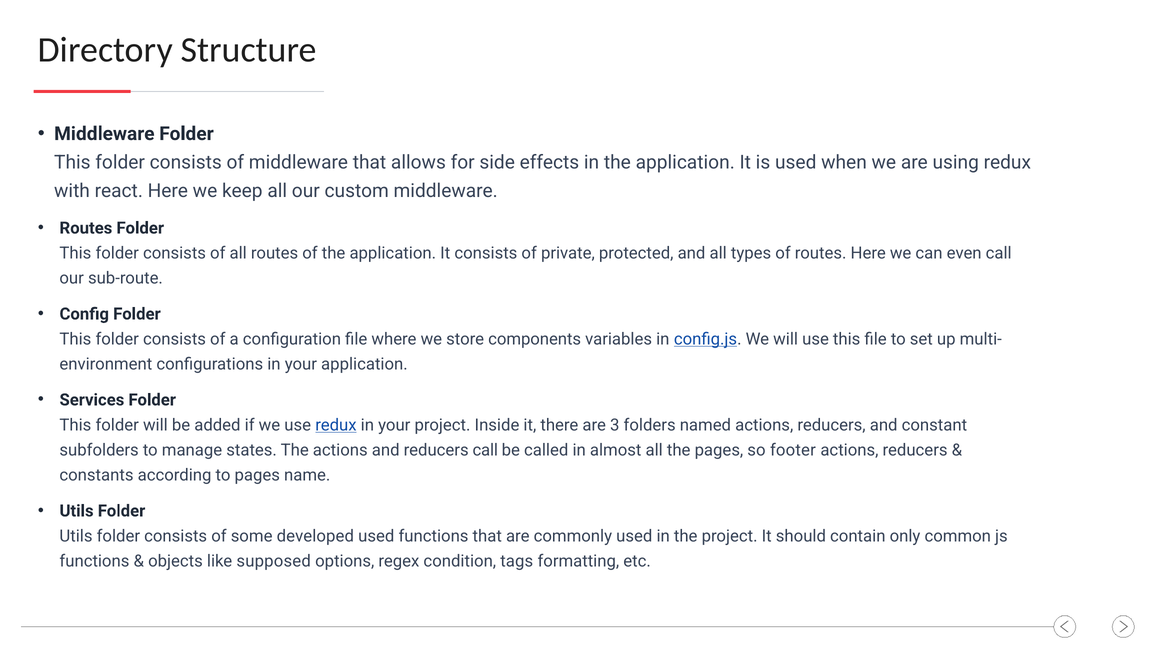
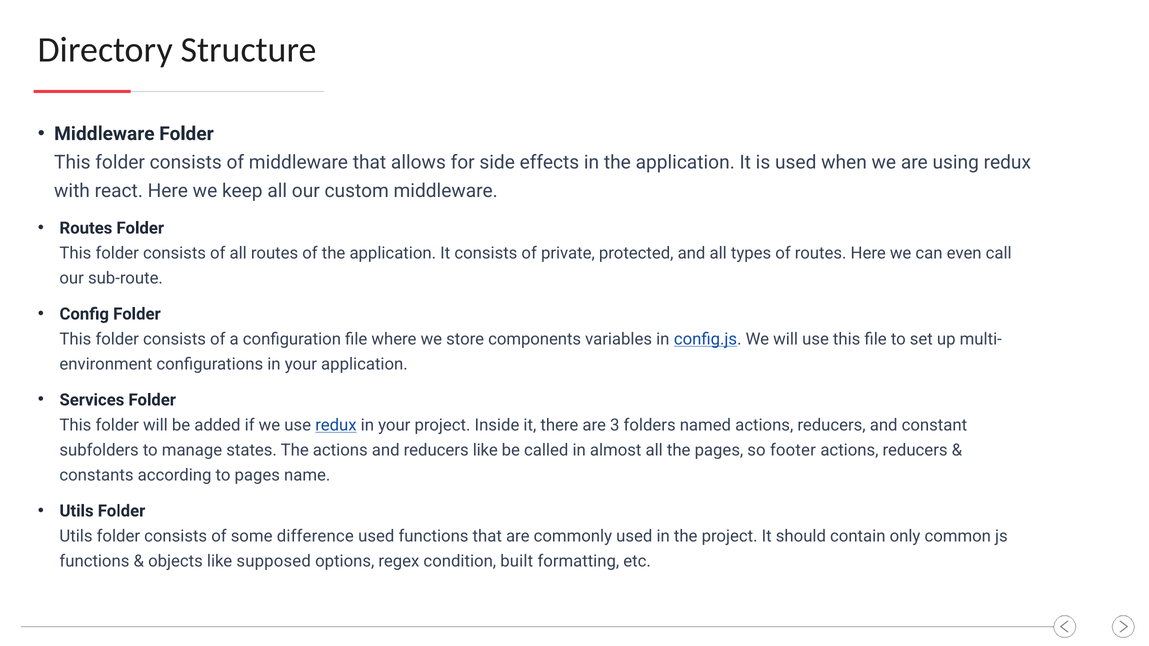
reducers call: call -> like (485, 450)
developed: developed -> difference (315, 536)
tags: tags -> built (517, 561)
